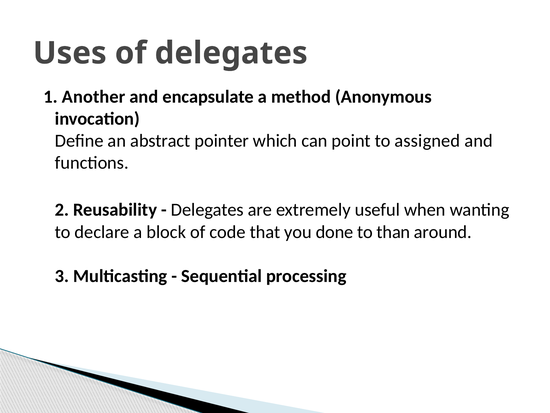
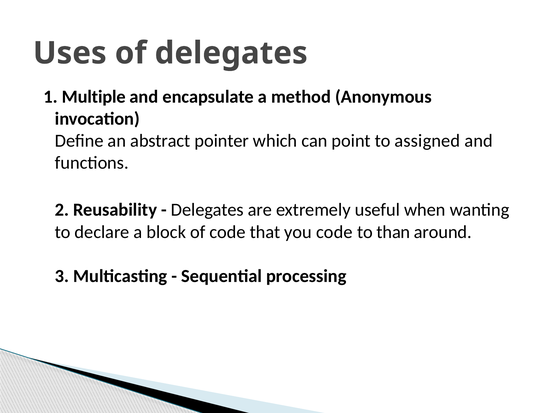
Another: Another -> Multiple (94, 97)
you done: done -> code (334, 232)
